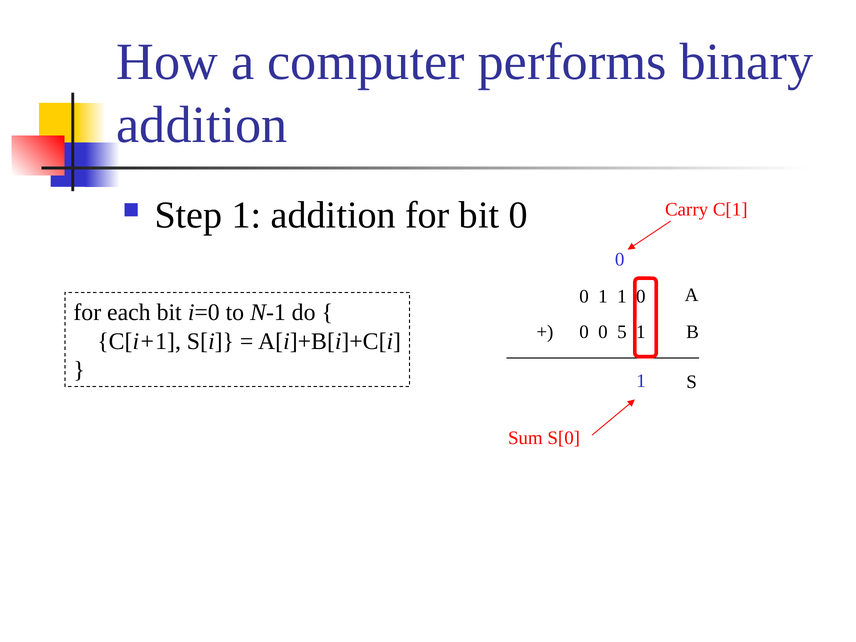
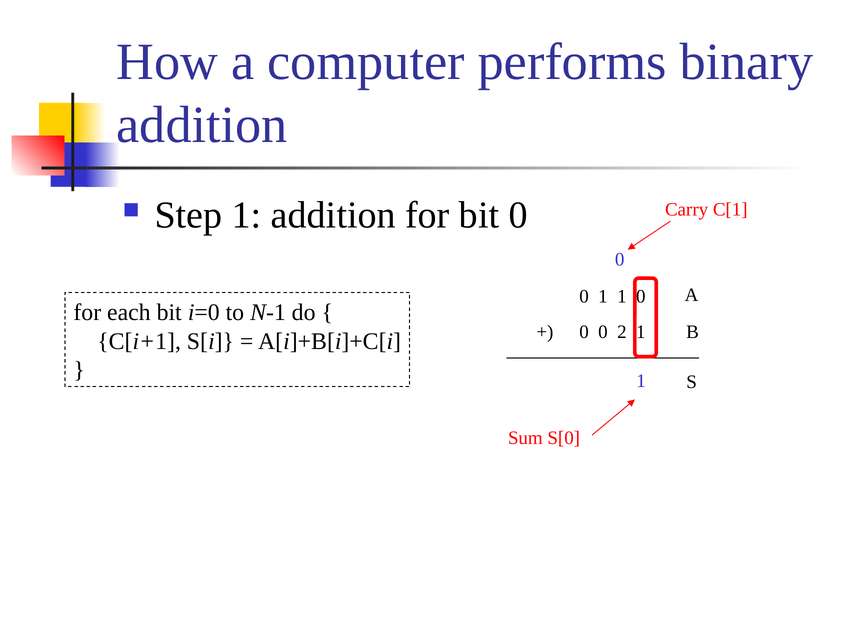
5: 5 -> 2 (622, 332)
